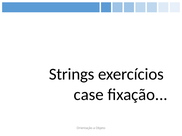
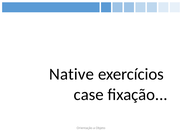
Strings: Strings -> Native (72, 74)
